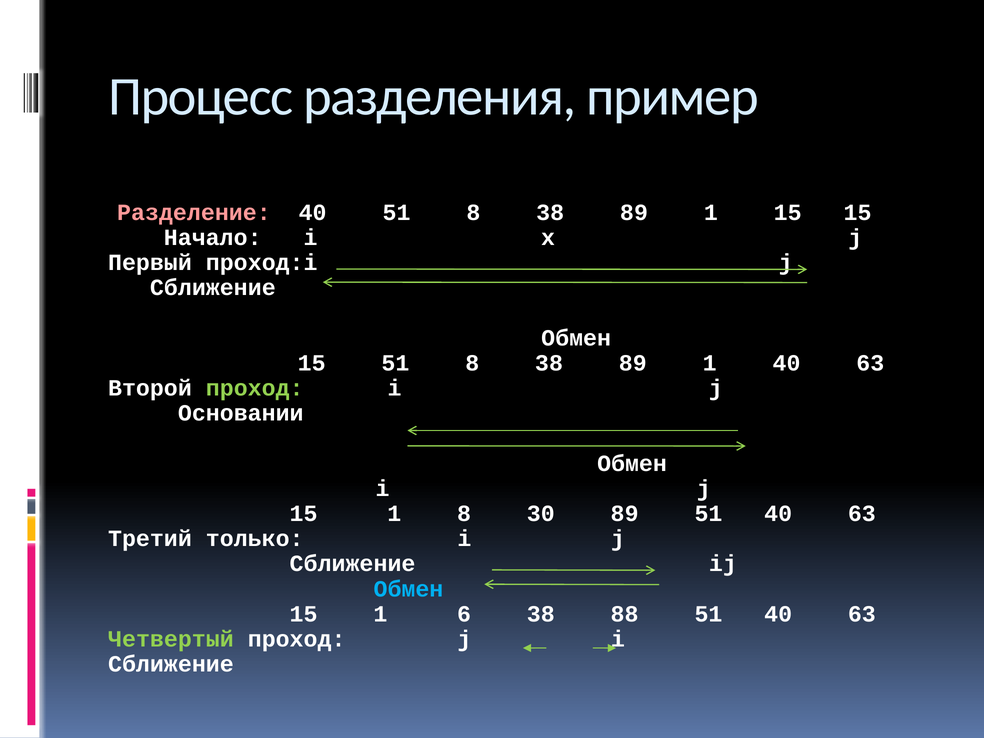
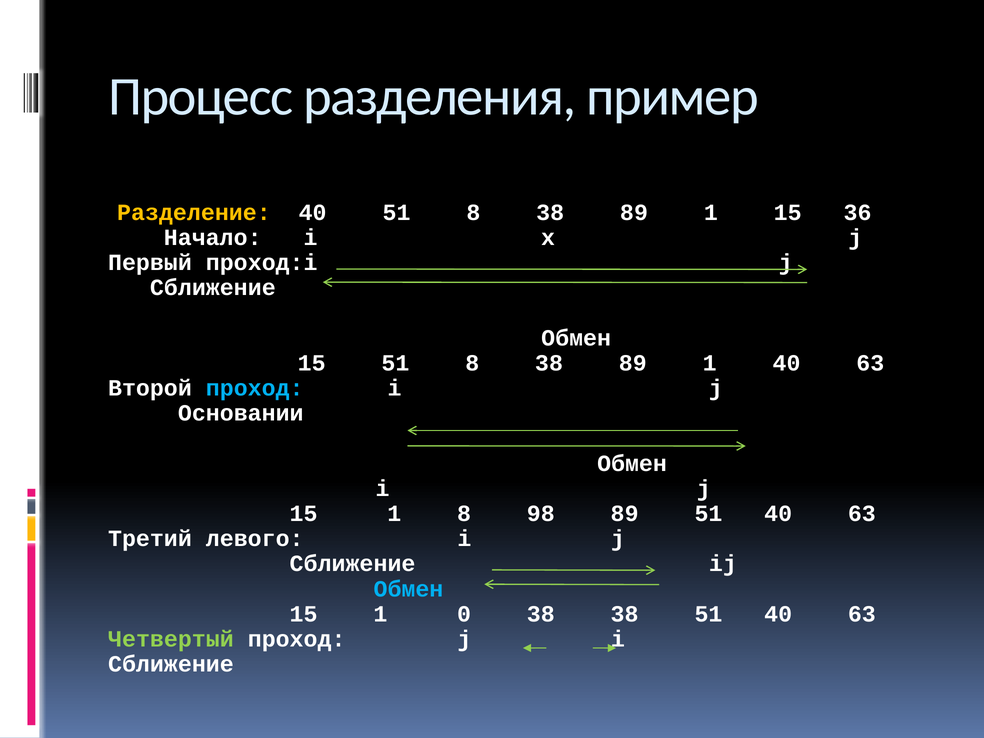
Разделение colour: pink -> yellow (194, 212)
15 15: 15 -> 36 (858, 212)
проход colour: light green -> light blue (255, 388)
30: 30 -> 98 (541, 514)
только: только -> левого (255, 539)
6: 6 -> 0 (464, 614)
38 88: 88 -> 38 (625, 614)
